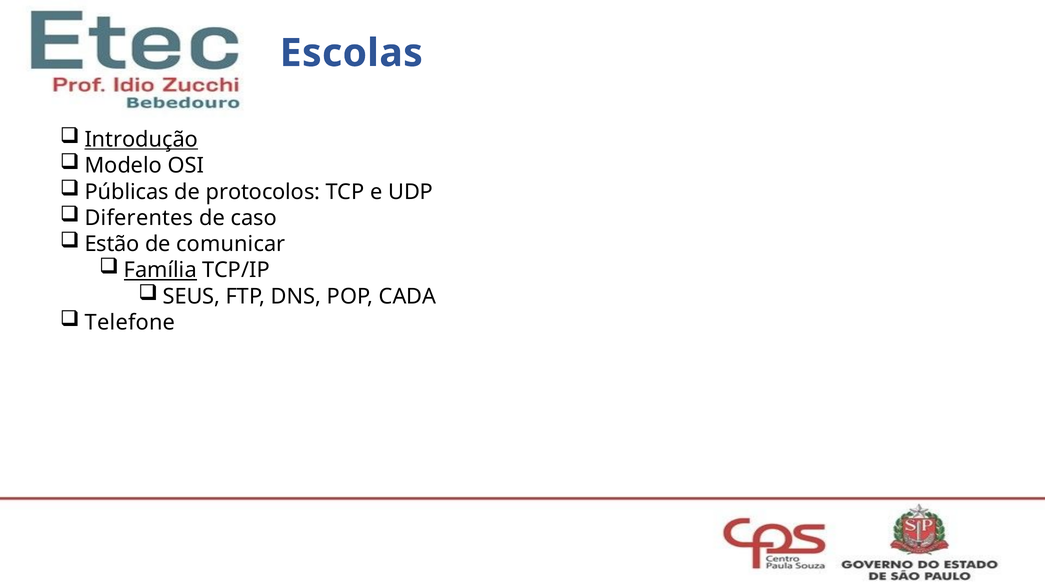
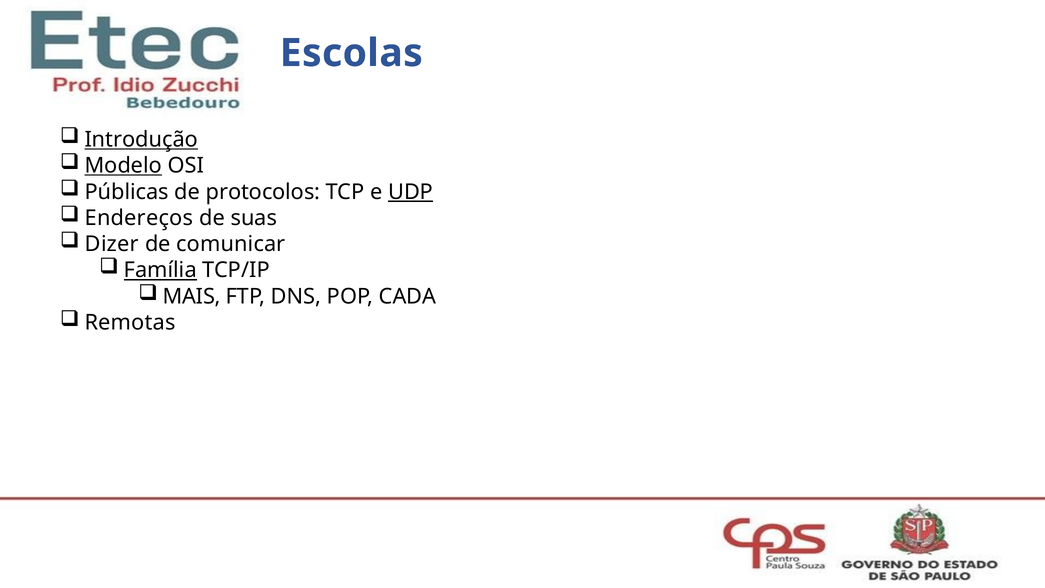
Modelo underline: none -> present (123, 166)
UDP underline: none -> present (411, 192)
Diferentes: Diferentes -> Endereços (139, 218)
caso: caso -> suas (254, 218)
Estão: Estão -> Dizer (112, 244)
SEUS: SEUS -> MAIS (192, 296)
Telefone: Telefone -> Remotas (130, 322)
